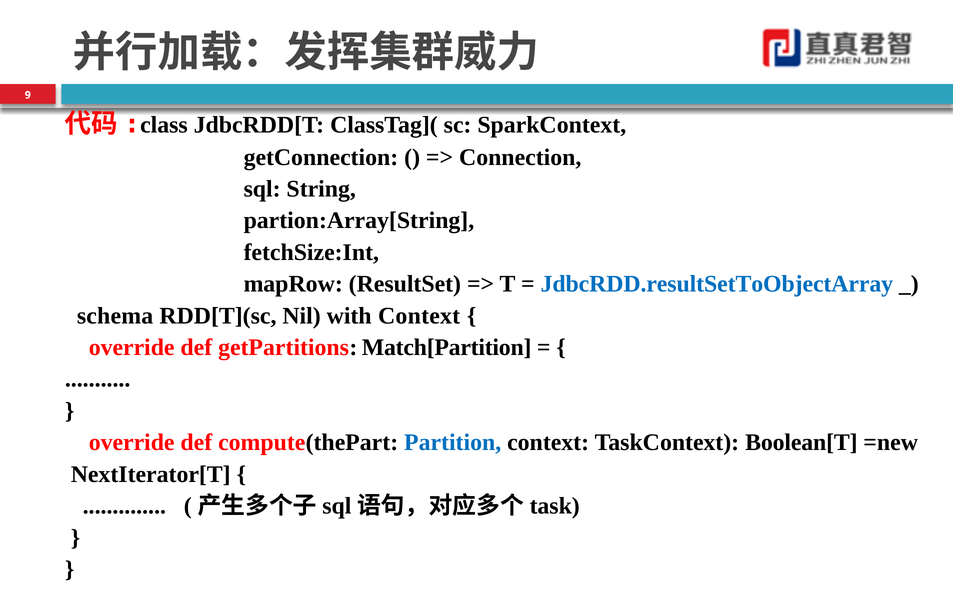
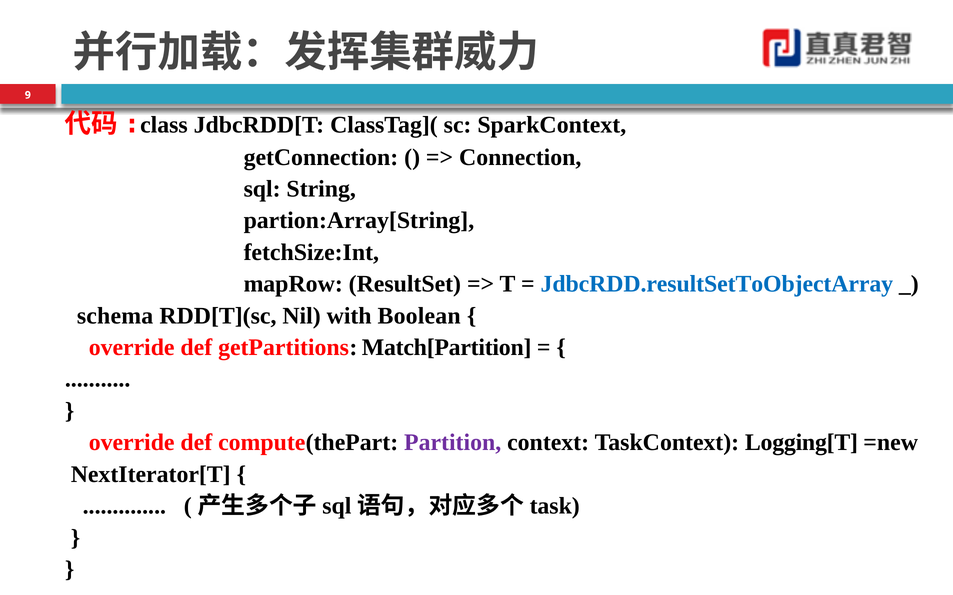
with Context: Context -> Boolean (419, 316)
Partition colour: blue -> purple (453, 443)
Boolean[T: Boolean[T -> Logging[T (801, 443)
